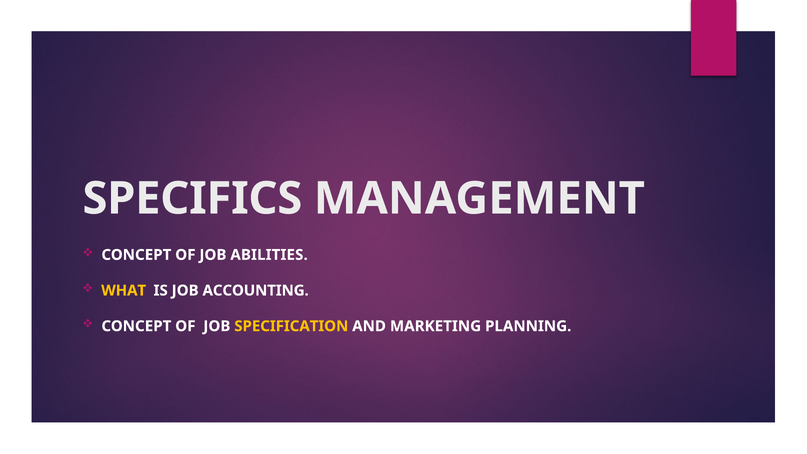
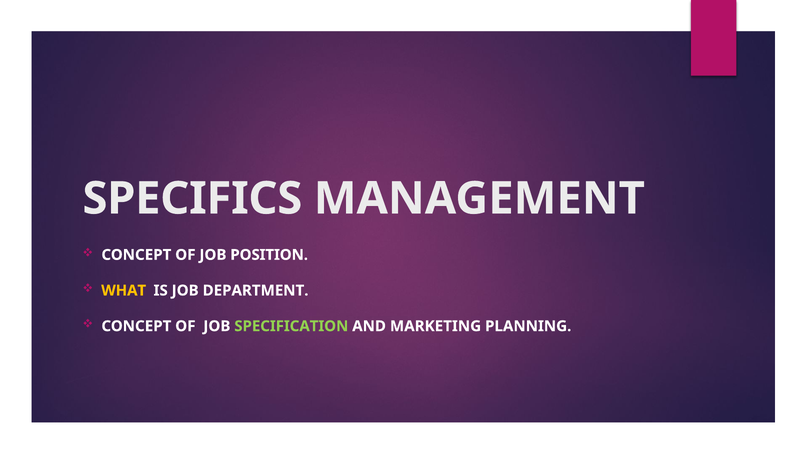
ABILITIES: ABILITIES -> POSITION (269, 255)
ACCOUNTING: ACCOUNTING -> DEPARTMENT (256, 290)
SPECIFICATION colour: yellow -> light green (291, 326)
